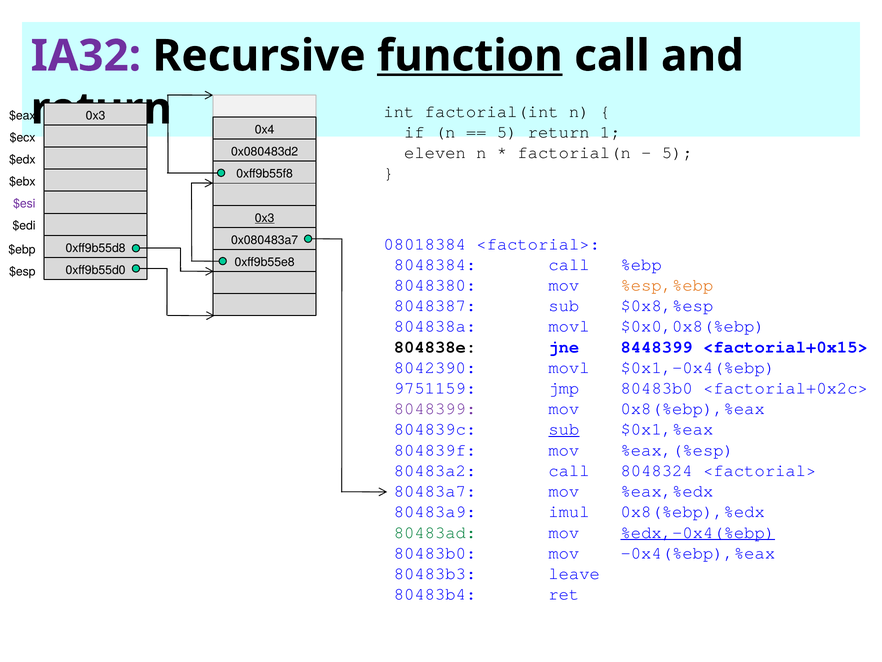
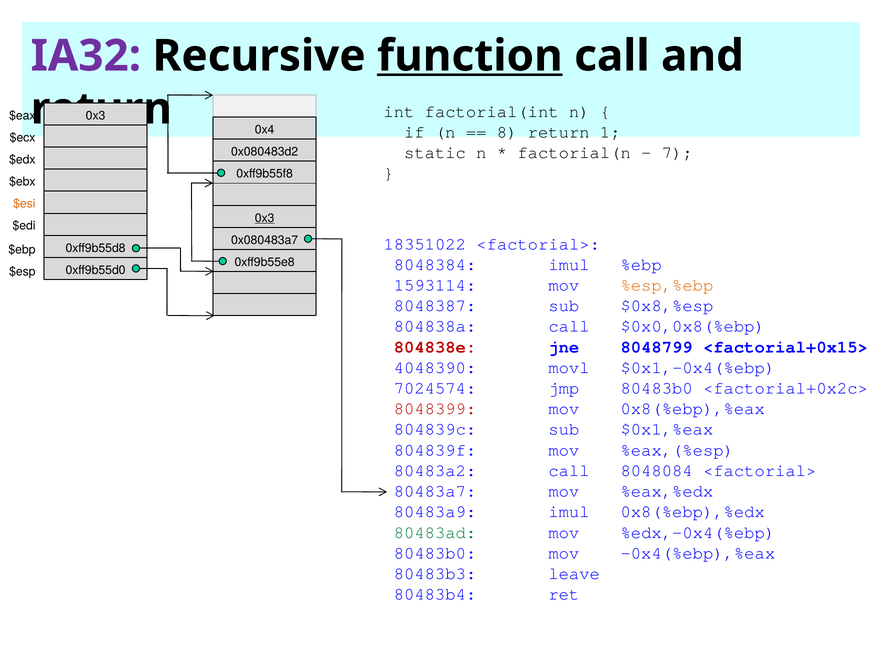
5: 5 -> 8 (507, 132)
eleven: eleven -> static (435, 153)
5: 5 -> 7 (677, 153)
$esi colour: purple -> orange (24, 204)
08018384: 08018384 -> 18351022 (425, 244)
8048384 call: call -> imul (569, 264)
8048380: 8048380 -> 1593114 (435, 285)
804838a movl: movl -> call (569, 326)
804838e colour: black -> red (435, 347)
8448399: 8448399 -> 8048799 (657, 347)
8042390: 8042390 -> 4048390 (435, 367)
9751159: 9751159 -> 7024574 (435, 388)
8048399 colour: purple -> red (435, 408)
sub underline: present -> none (564, 429)
8048324: 8048324 -> 8048084 (657, 470)
%edx,-0x4(%ebp underline: present -> none (698, 532)
